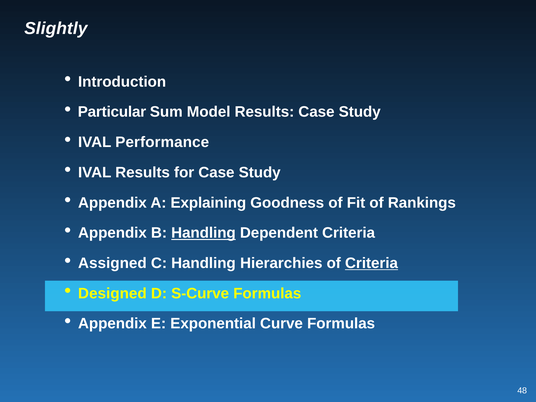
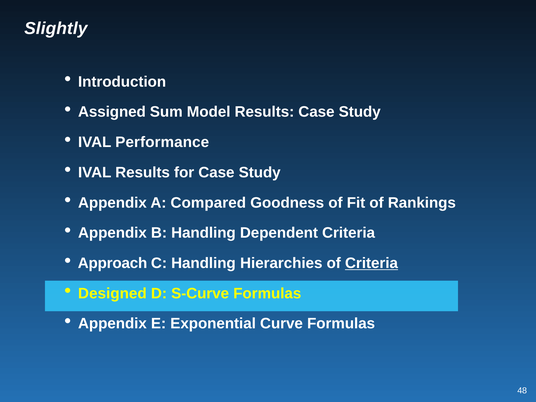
Particular: Particular -> Assigned (112, 112)
Explaining: Explaining -> Compared (208, 203)
Handling underline: present -> none (203, 233)
Assigned: Assigned -> Approach (113, 263)
